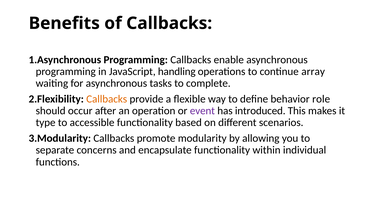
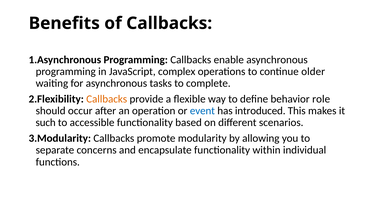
handling: handling -> complex (177, 72)
array: array -> older (313, 72)
event colour: purple -> blue (202, 111)
type: type -> such (46, 123)
